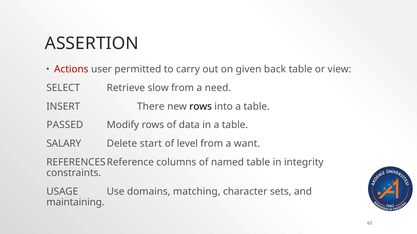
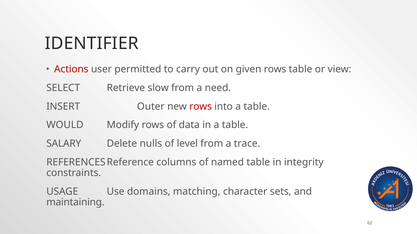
ASSERTION: ASSERTION -> IDENTIFIER (92, 44)
given back: back -> rows (275, 69)
There: There -> Outer (151, 107)
rows colour: black -> red (201, 107)
PASSED: PASSED -> WOULD (65, 125)
start: start -> nulls (151, 144)
want: want -> trace (247, 144)
